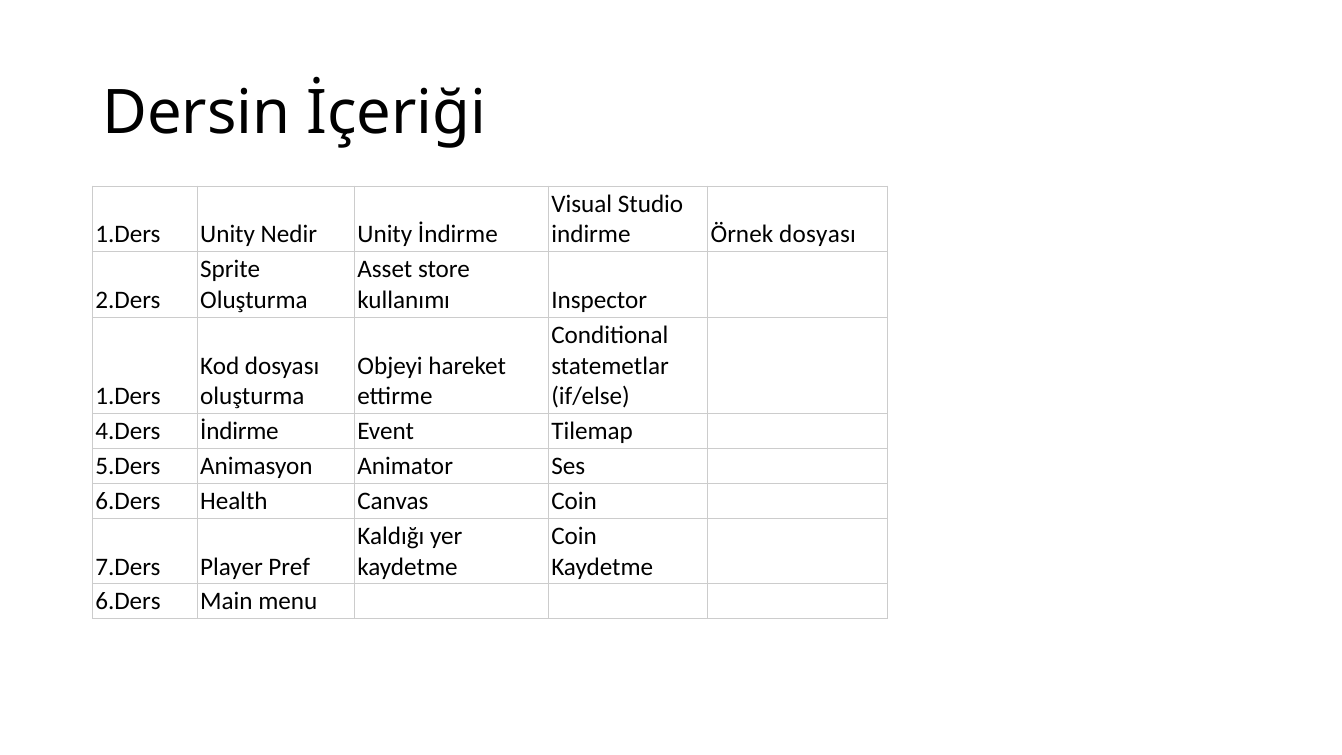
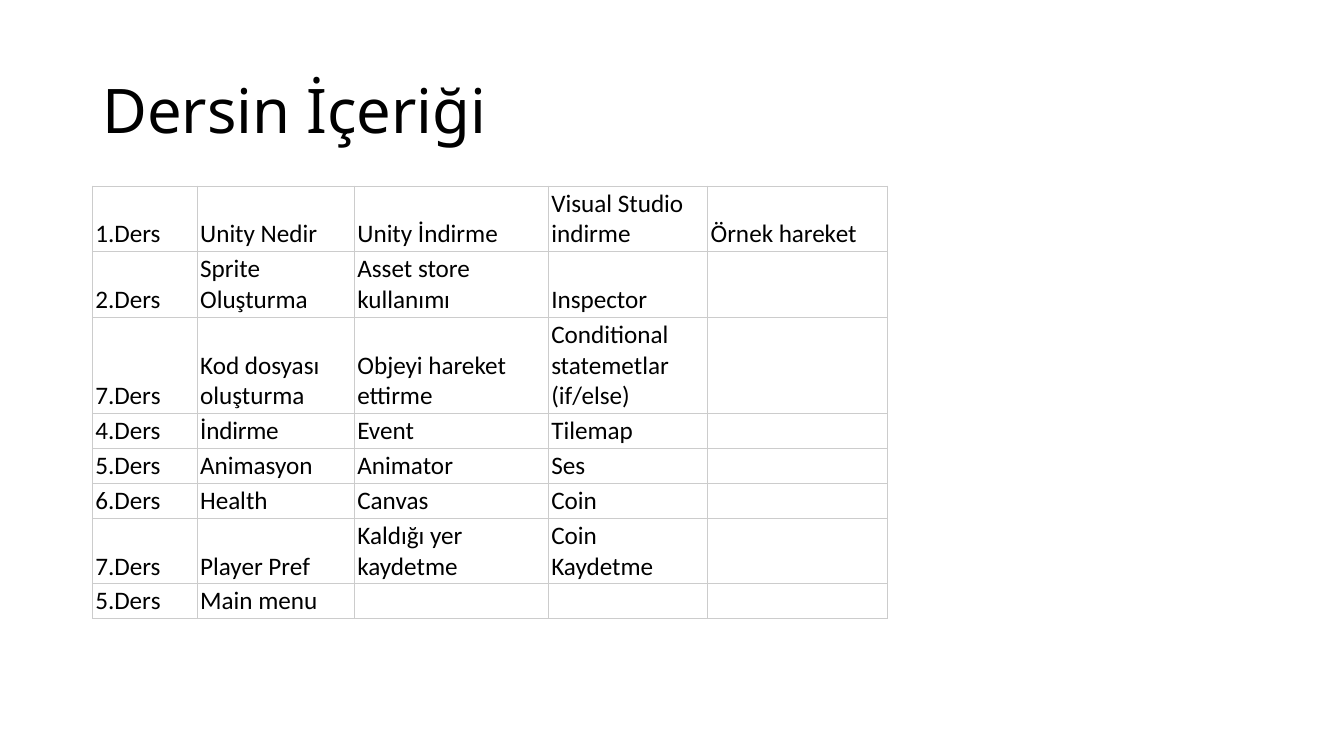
Örnek dosyası: dosyası -> hareket (818, 235)
1.Ders: 1.Ders -> 7.Ders (128, 396)
6.Ders: 6.Ders -> 5.Ders (128, 601)
